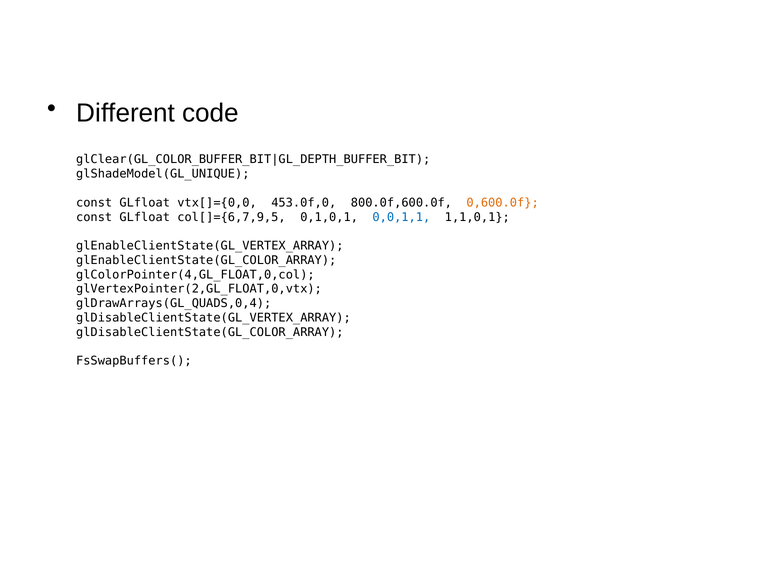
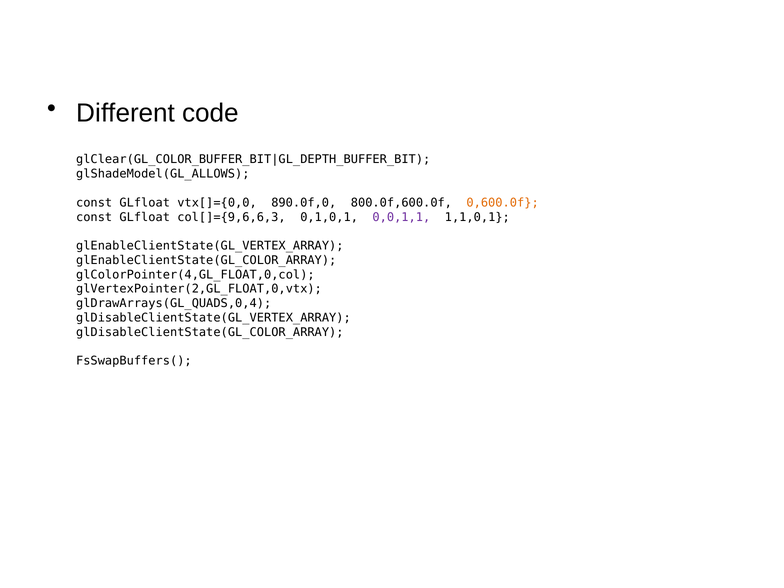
glShadeModel(GL_UNIQUE: glShadeModel(GL_UNIQUE -> glShadeModel(GL_ALLOWS (163, 174)
453.0f,0: 453.0f,0 -> 890.0f,0 (304, 203)
col[]={6,7,9,5: col[]={6,7,9,5 -> col[]={9,6,6,3 (231, 217)
0,0,1,1 colour: blue -> purple (401, 217)
